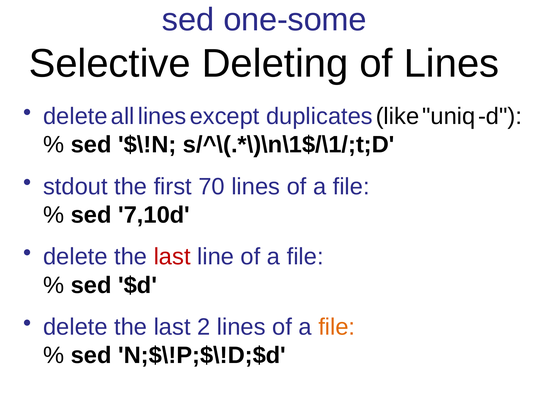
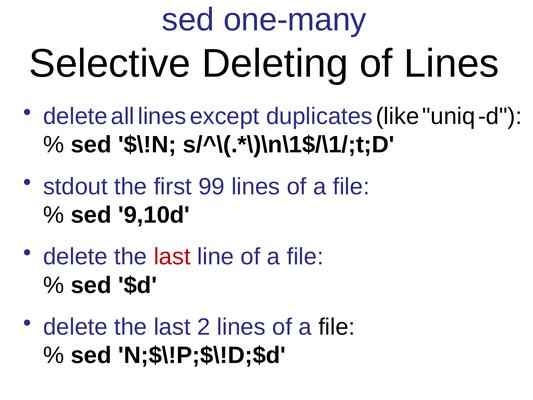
one-some: one-some -> one-many (295, 20)
70: 70 -> 99 (212, 186)
7,10d: 7,10d -> 9,10d (154, 215)
file colour: orange -> black (337, 327)
